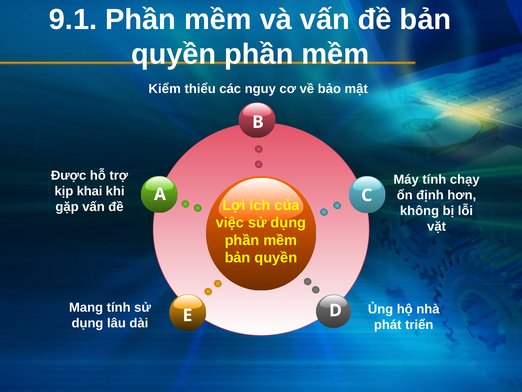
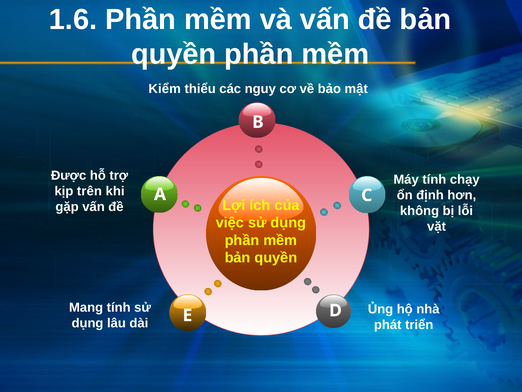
9.1: 9.1 -> 1.6 (73, 19)
khai: khai -> trên (89, 191)
